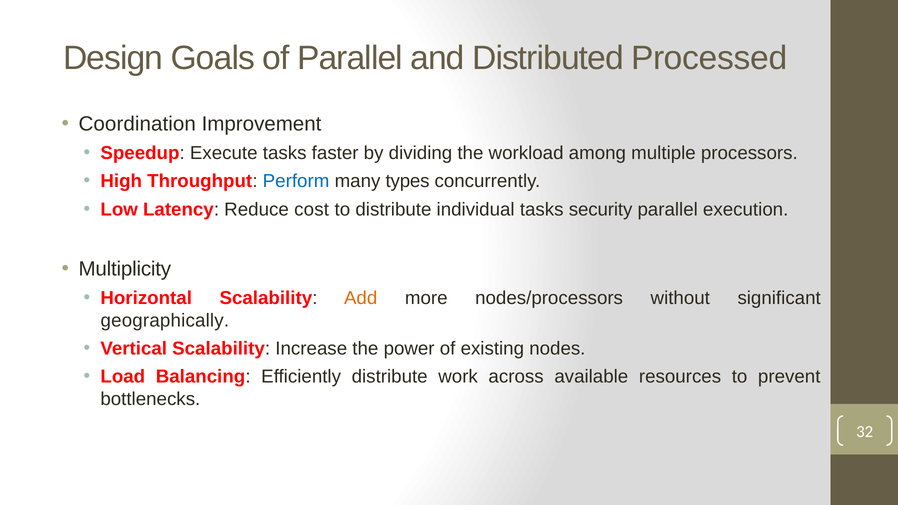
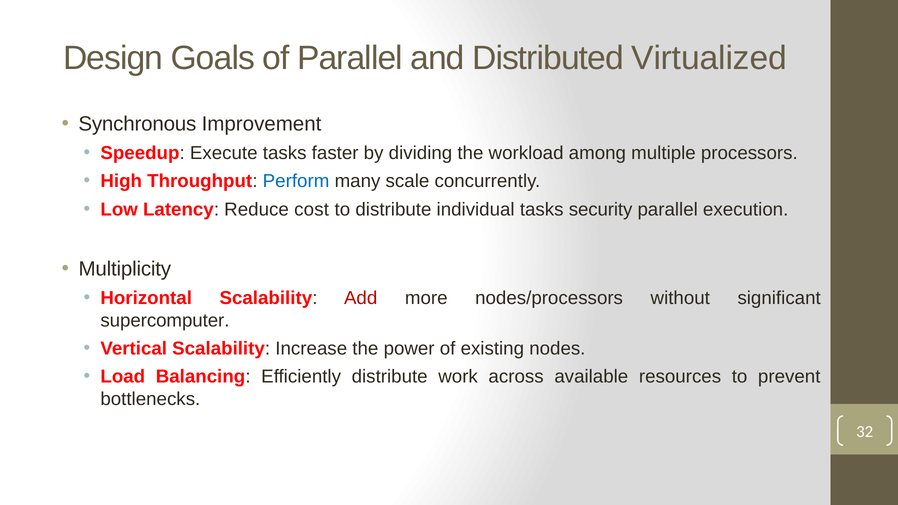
Processed: Processed -> Virtualized (709, 58)
Coordination: Coordination -> Synchronous (137, 124)
types: types -> scale (407, 181)
Add colour: orange -> red (361, 298)
geographically: geographically -> supercomputer (165, 321)
